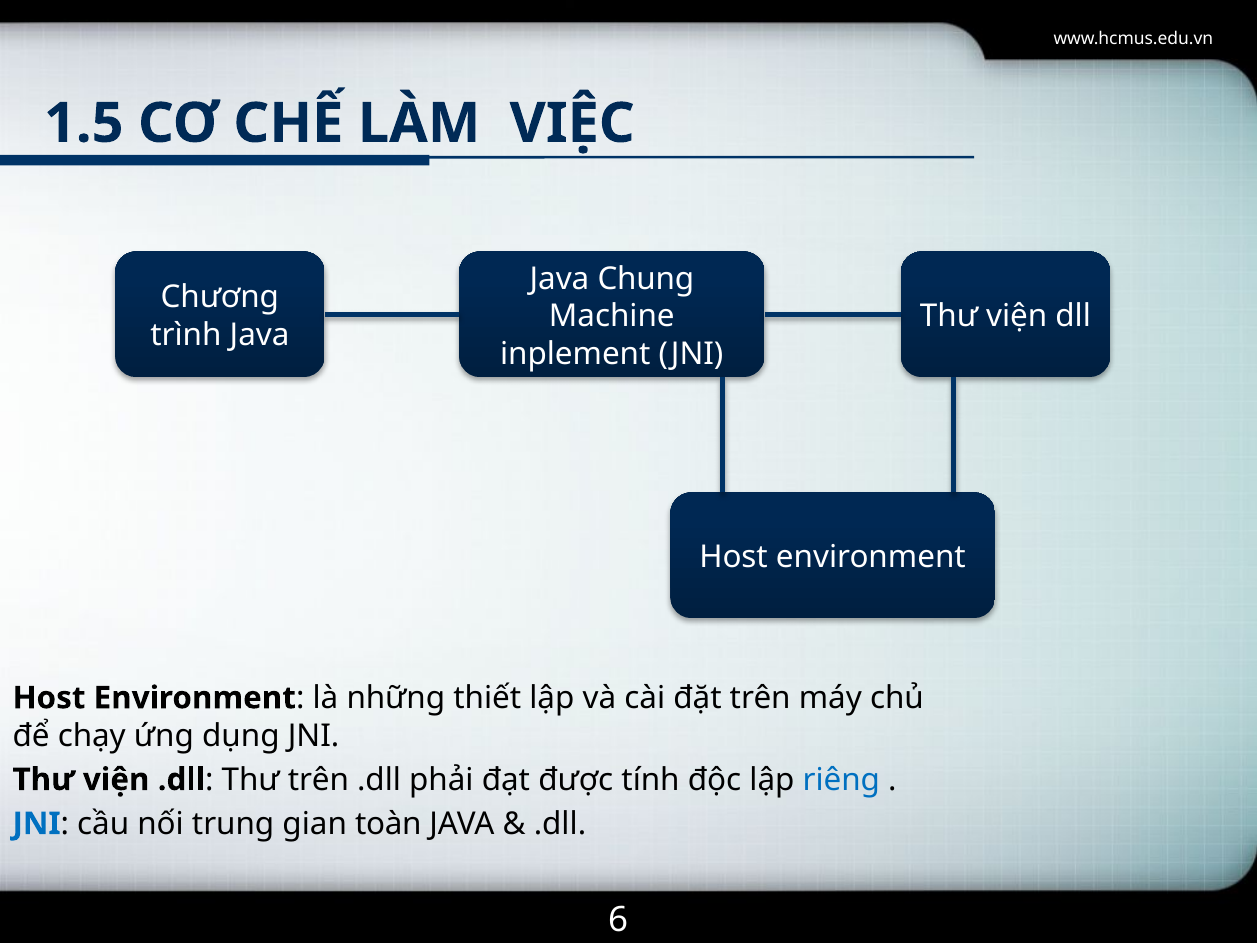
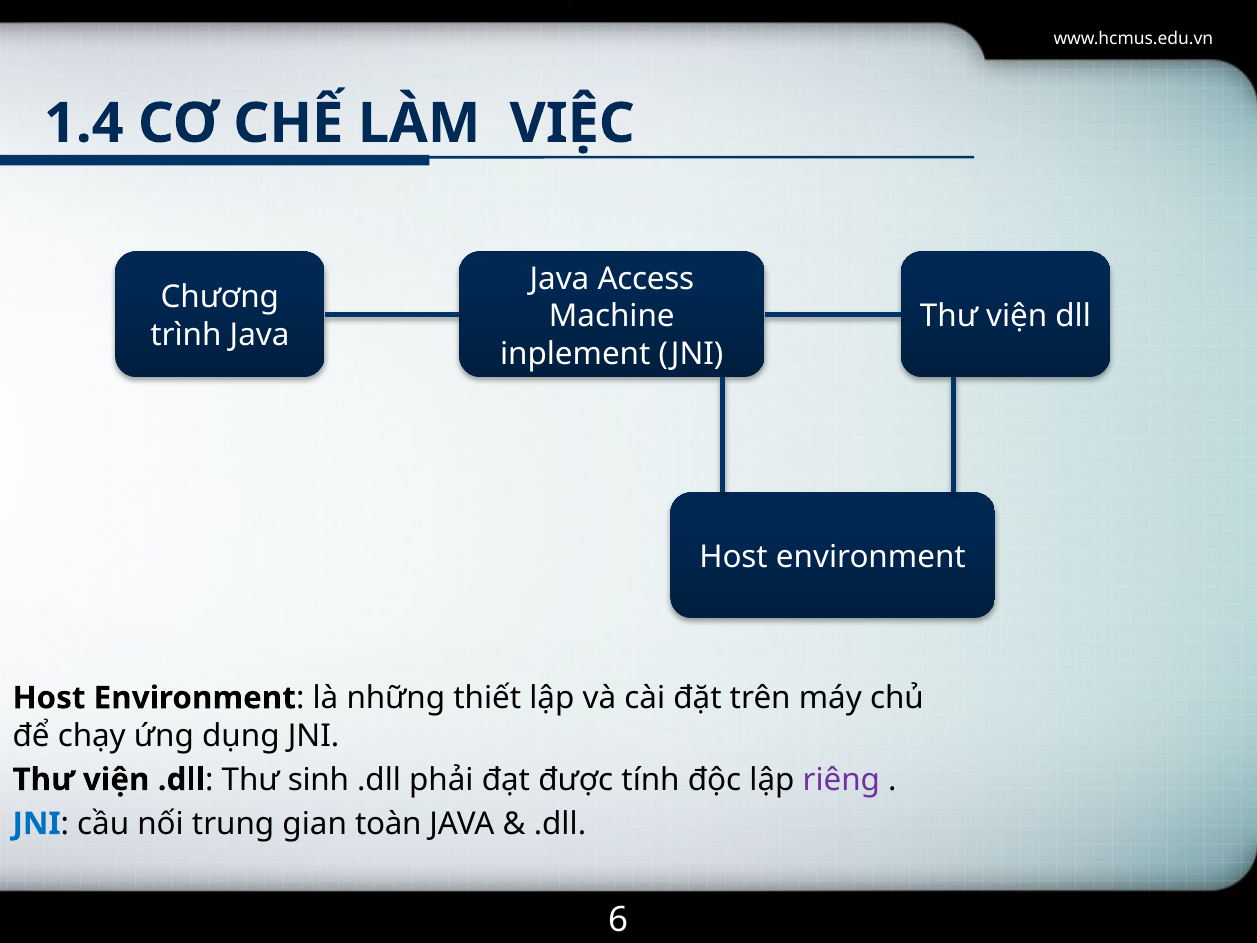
1.5: 1.5 -> 1.4 (84, 123)
Chung: Chung -> Access (646, 279)
Thư trên: trên -> sinh (318, 779)
riêng colour: blue -> purple (841, 779)
